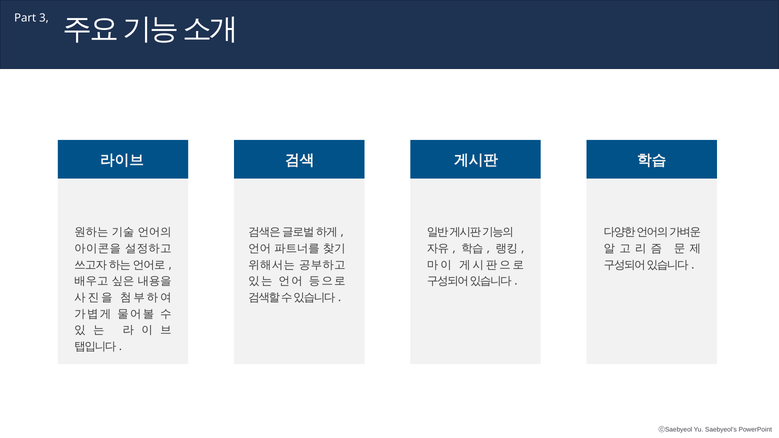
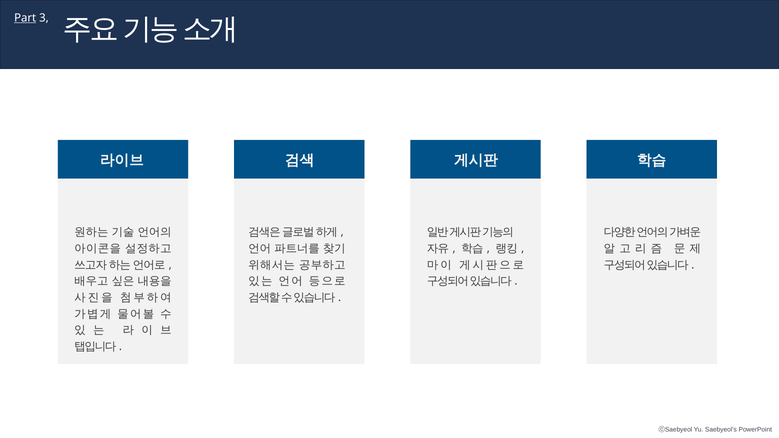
Part underline: none -> present (25, 18)
